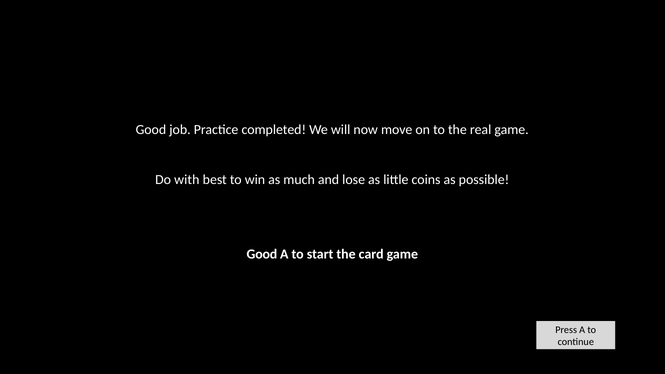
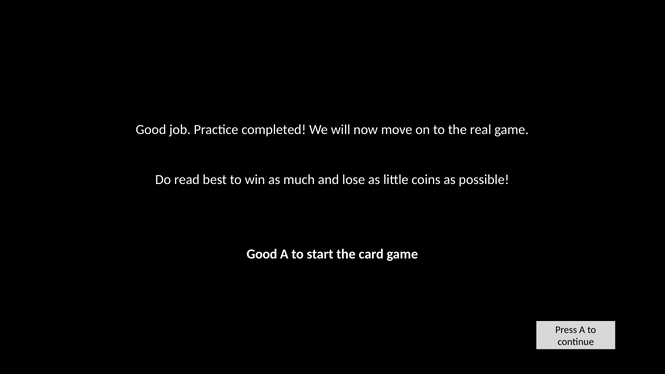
with: with -> read (187, 180)
